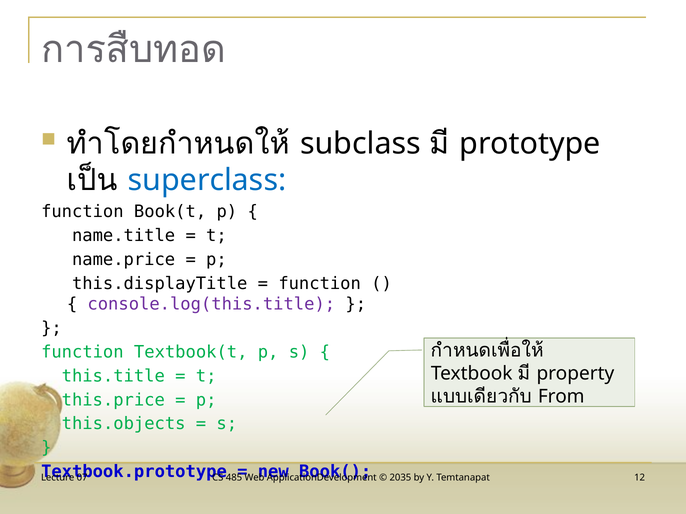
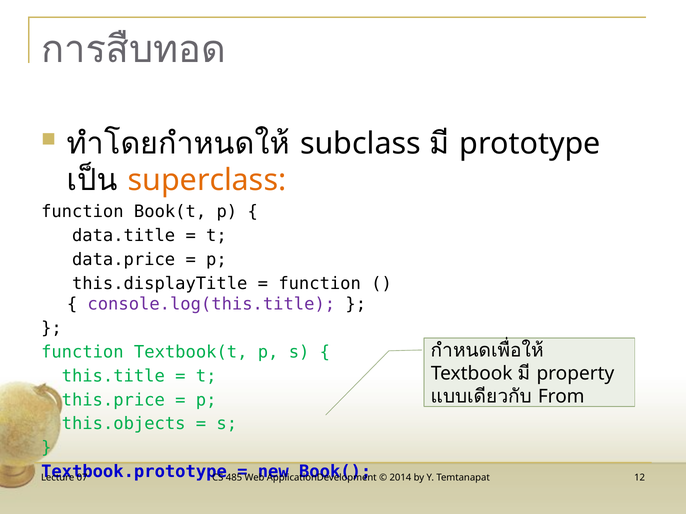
superclass colour: blue -> orange (207, 181)
name.title: name.title -> data.title (124, 236)
name.price: name.price -> data.price (124, 260)
2035: 2035 -> 2014 (400, 478)
